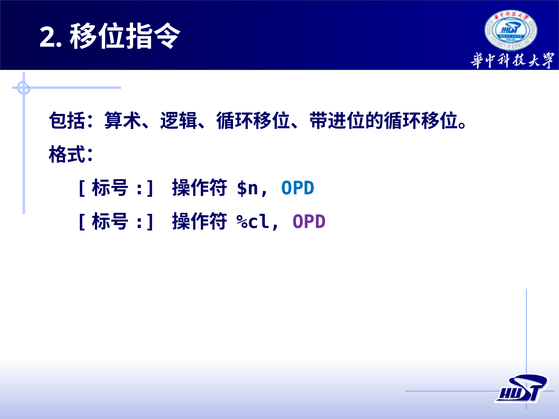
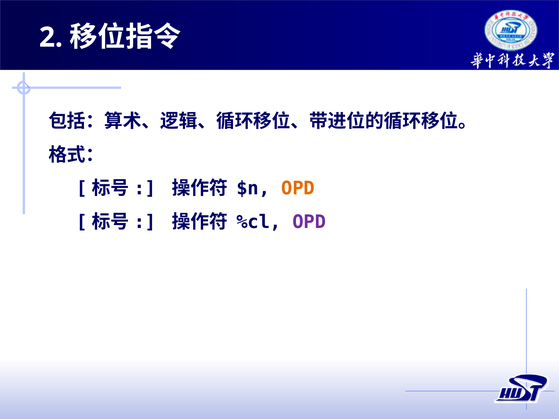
OPD colour: blue -> orange (298, 189)
